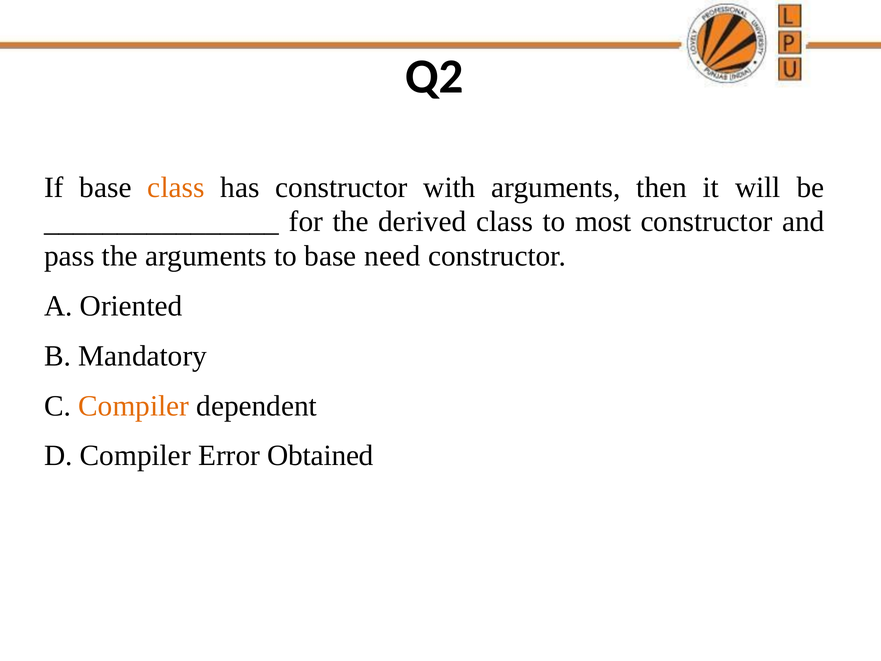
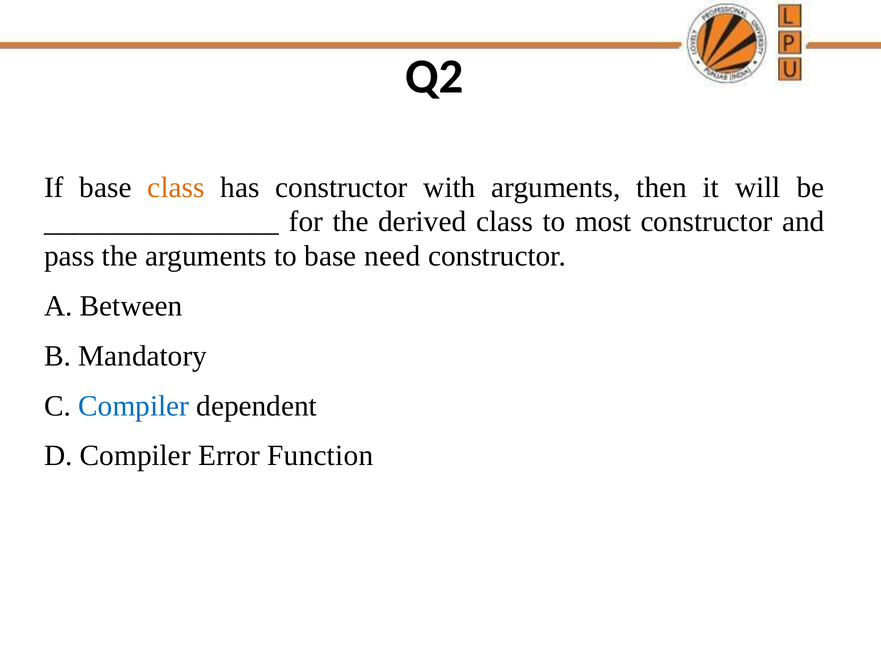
Oriented: Oriented -> Between (131, 306)
Compiler colour: orange -> blue (134, 406)
Obtained: Obtained -> Function (320, 456)
